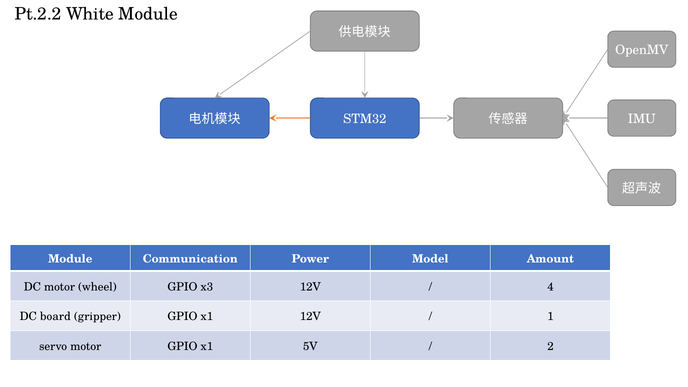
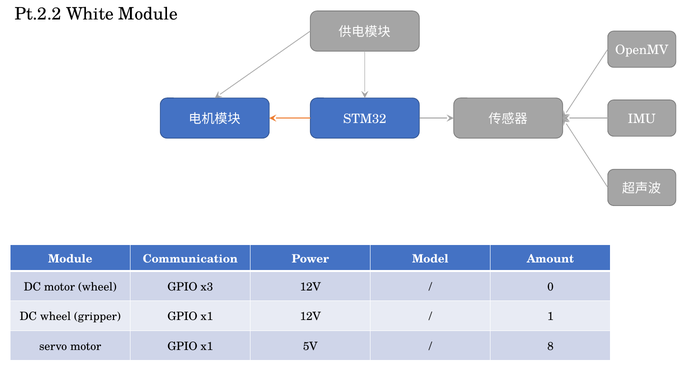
4: 4 -> 0 (550, 287)
DC board: board -> wheel (55, 317)
2: 2 -> 8 (550, 346)
